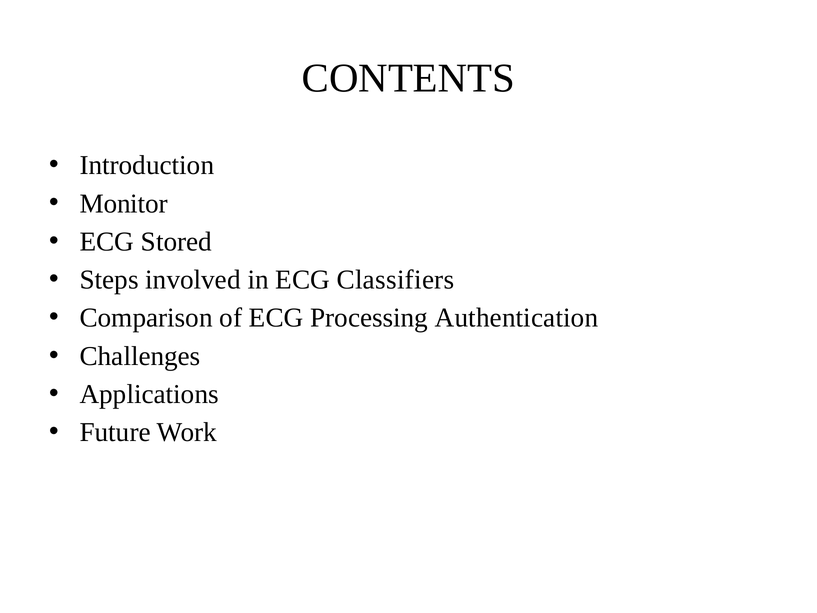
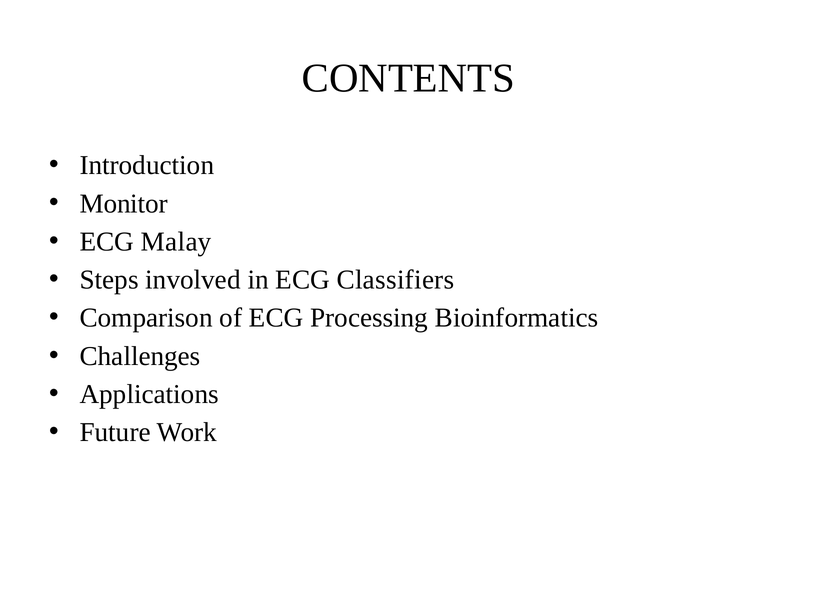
Stored: Stored -> Malay (176, 242)
Authentication: Authentication -> Bioinformatics (517, 318)
